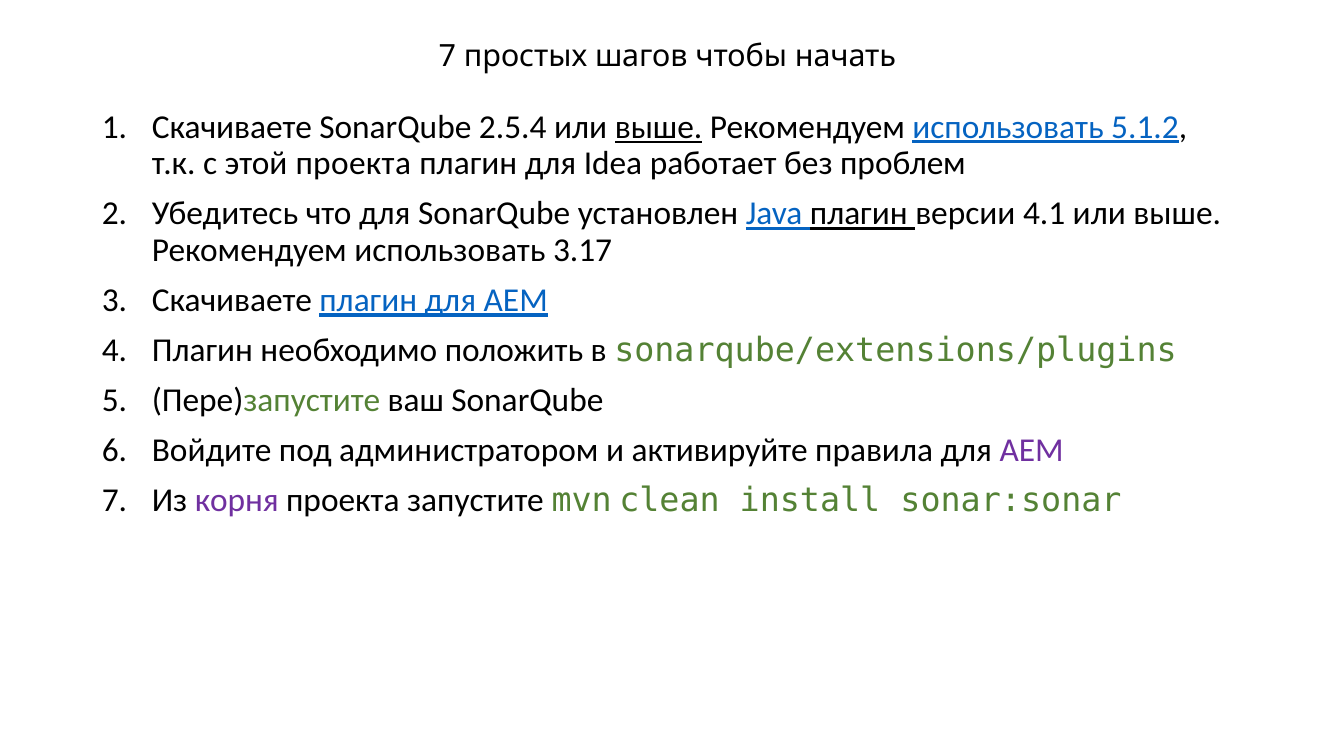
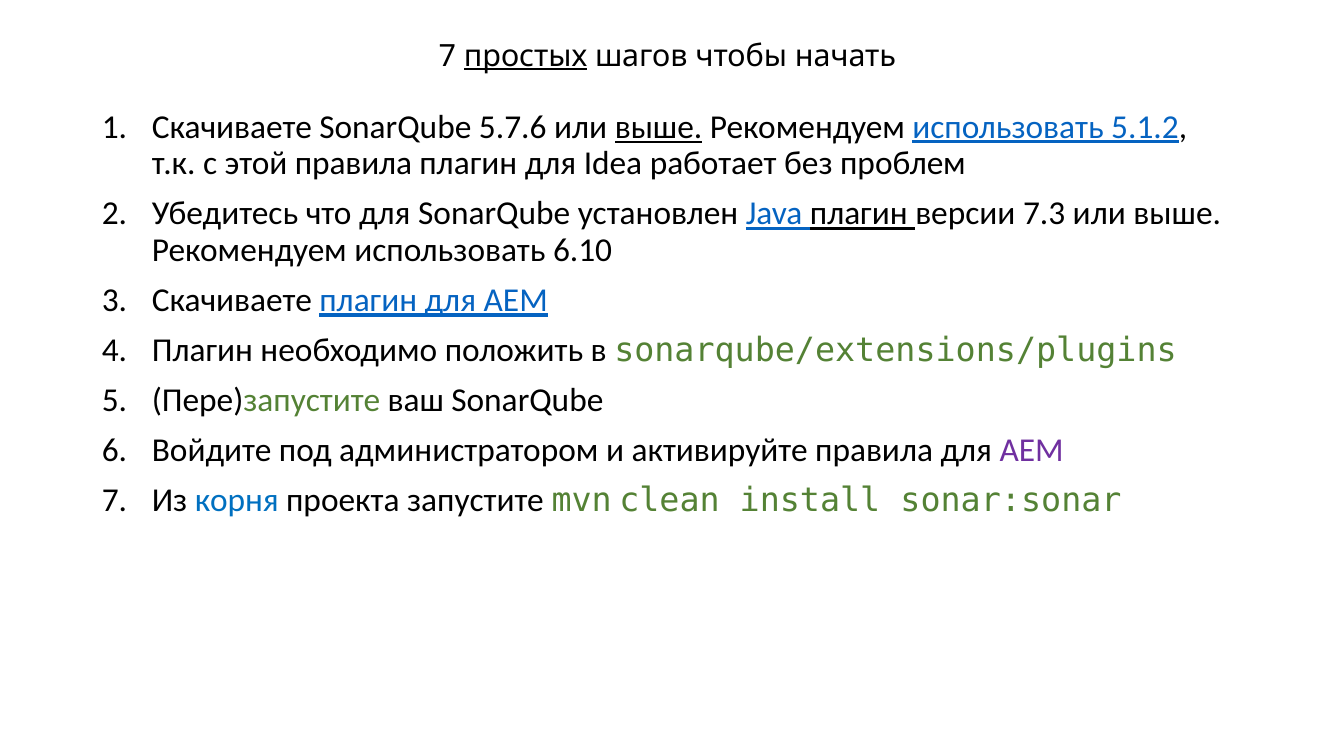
простых underline: none -> present (526, 56)
2.5.4: 2.5.4 -> 5.7.6 (513, 127)
этой проекта: проекта -> правила (354, 164)
4.1: 4.1 -> 7.3 (1044, 214)
3.17: 3.17 -> 6.10 (583, 250)
корня colour: purple -> blue (237, 500)
